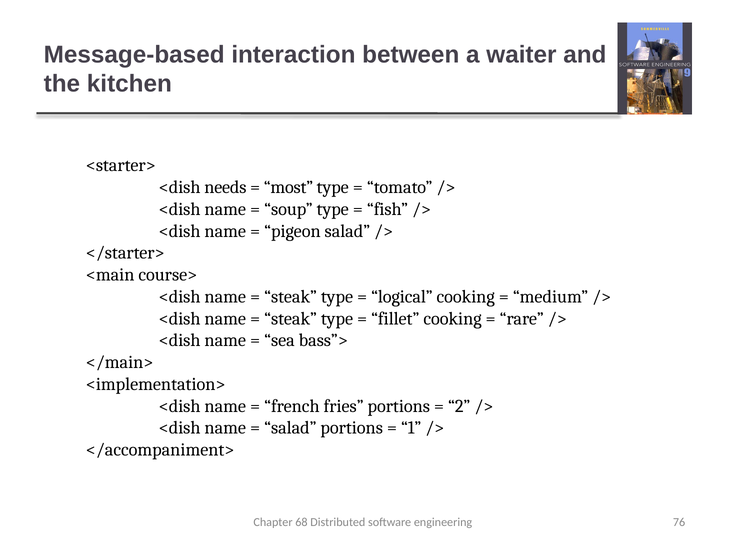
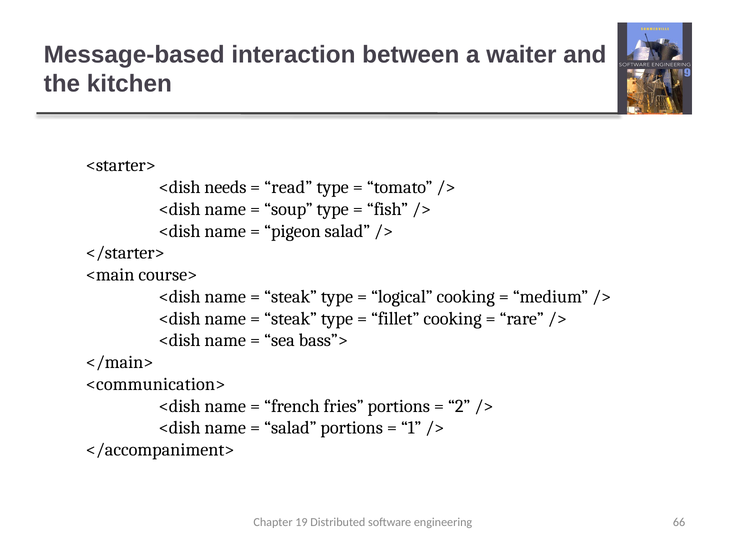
most: most -> read (288, 187)
<implementation>: <implementation> -> <communication> (156, 384)
68: 68 -> 19 (301, 522)
76: 76 -> 66 (679, 522)
